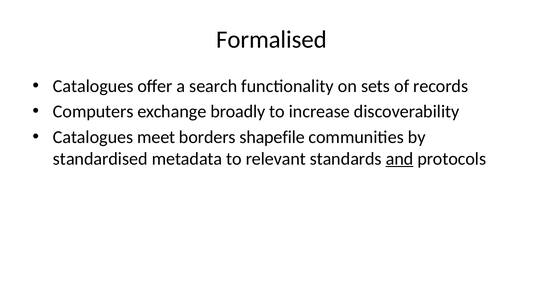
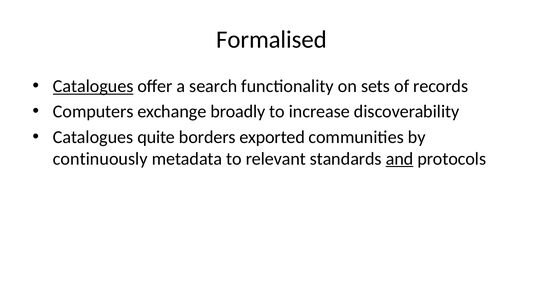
Catalogues underline: none -> present (93, 86)
meet: meet -> quite (156, 137)
shapefile: shapefile -> exported (272, 137)
standardised: standardised -> continuously (100, 159)
